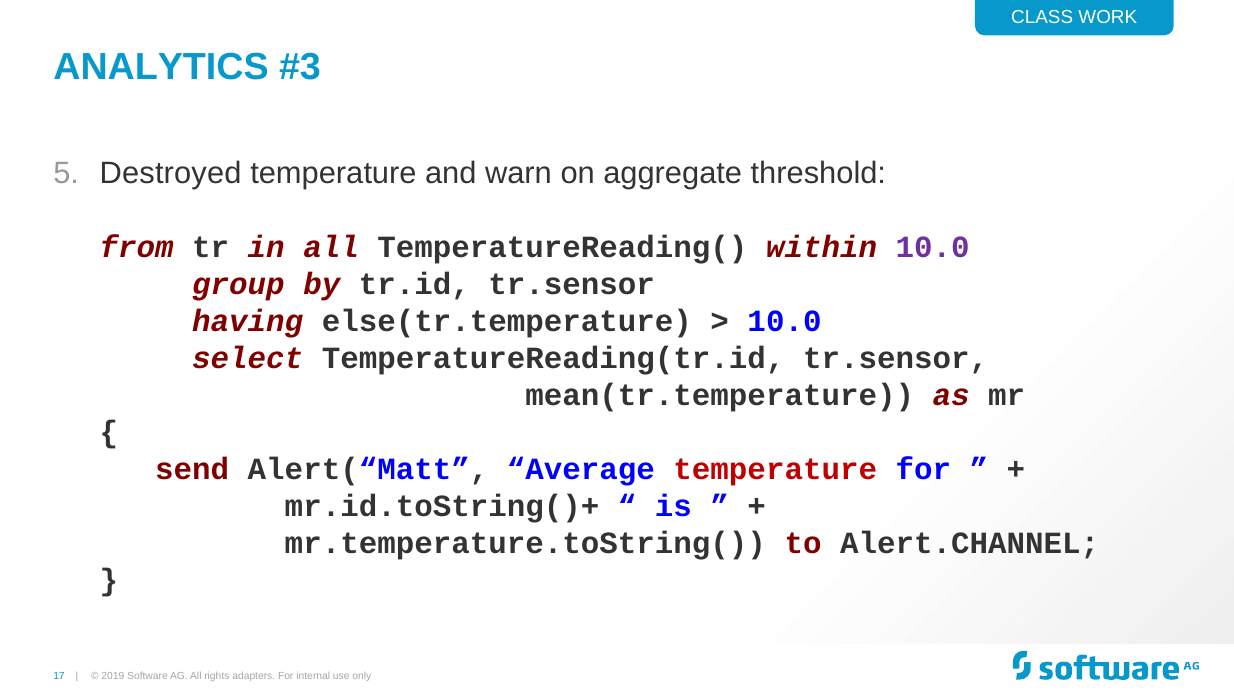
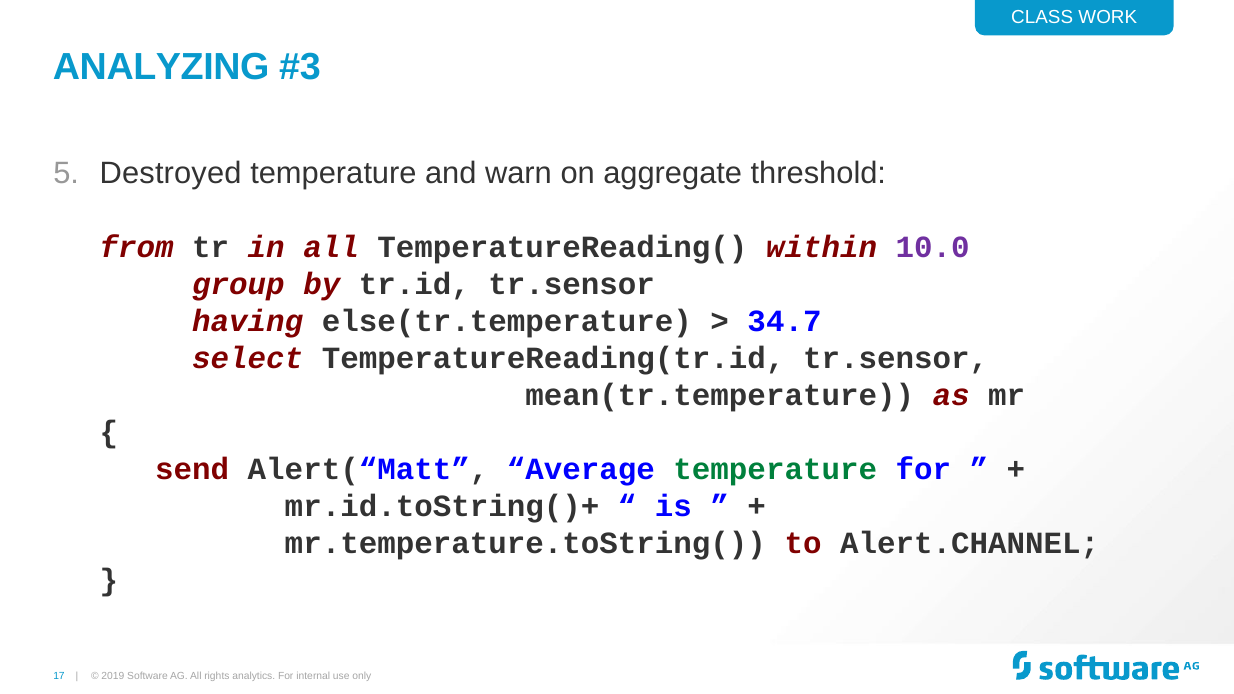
ANALYTICS: ANALYTICS -> ANALYZING (161, 67)
10.0: 10.0 -> 34.7 (785, 321)
temperature colour: red -> green (775, 470)
adapters: adapters -> analytics (254, 676)
